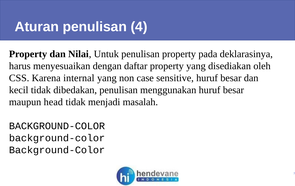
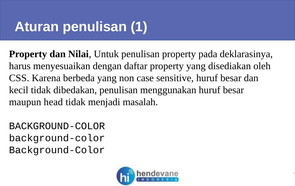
4: 4 -> 1 (139, 27)
internal: internal -> berbeda (79, 78)
